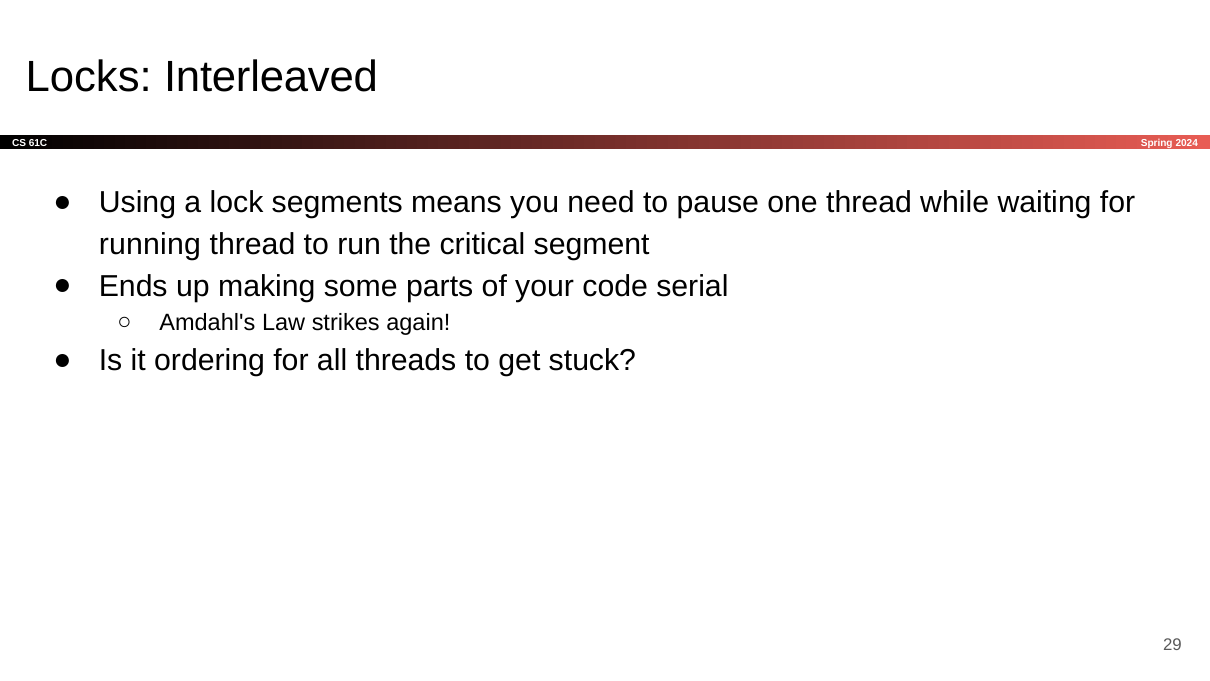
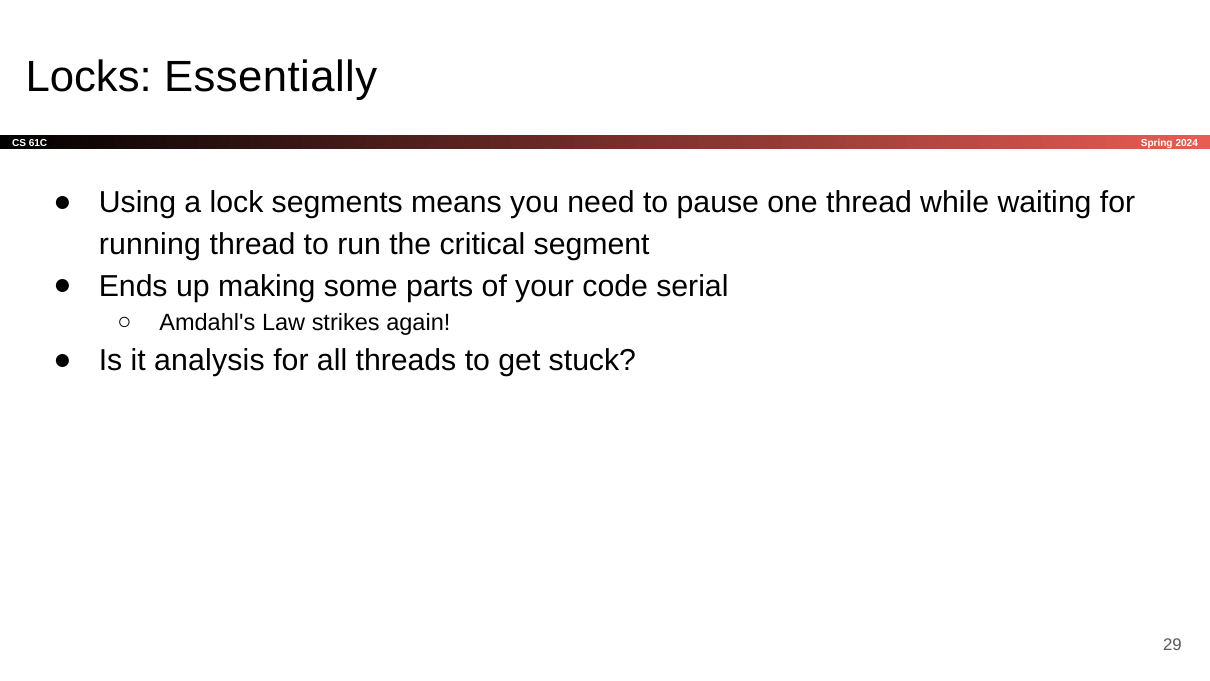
Interleaved: Interleaved -> Essentially (271, 77)
ordering: ordering -> analysis (209, 360)
